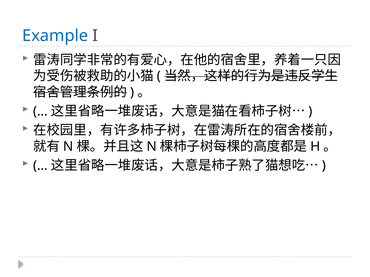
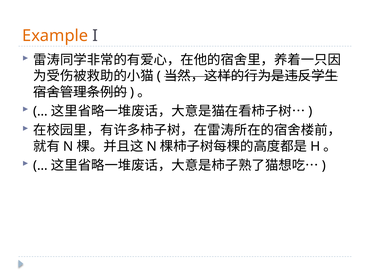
Example colour: blue -> orange (55, 36)
